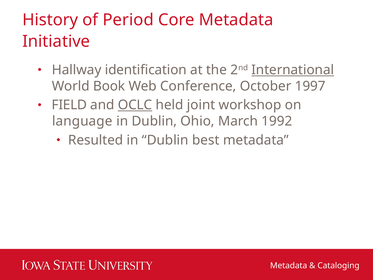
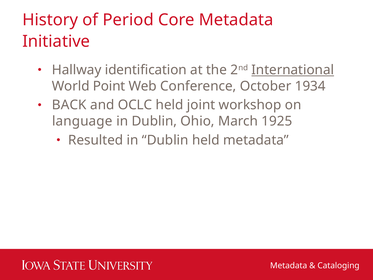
Book: Book -> Point (109, 86)
1997: 1997 -> 1934 (310, 86)
FIELD: FIELD -> BACK (69, 105)
OCLC underline: present -> none (135, 105)
1992: 1992 -> 1925 (277, 121)
Dublin best: best -> held (206, 140)
